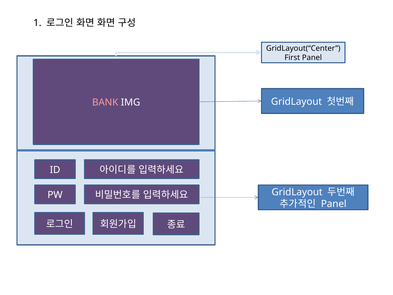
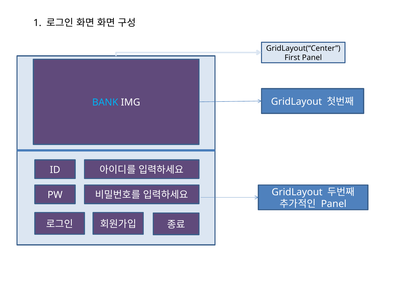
BANK colour: pink -> light blue (105, 102)
